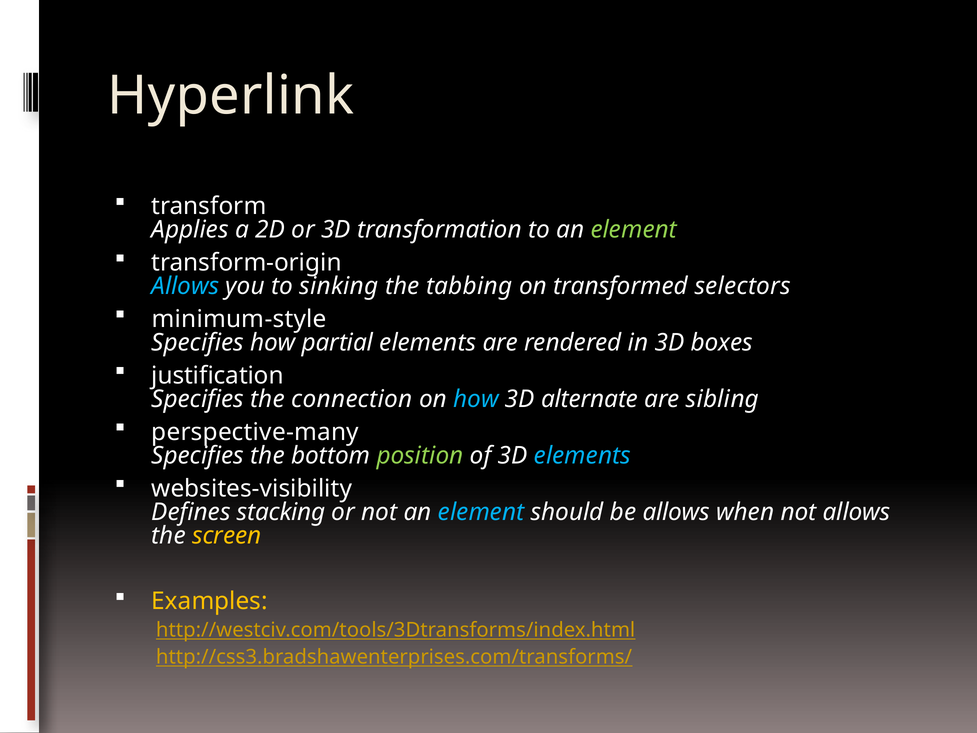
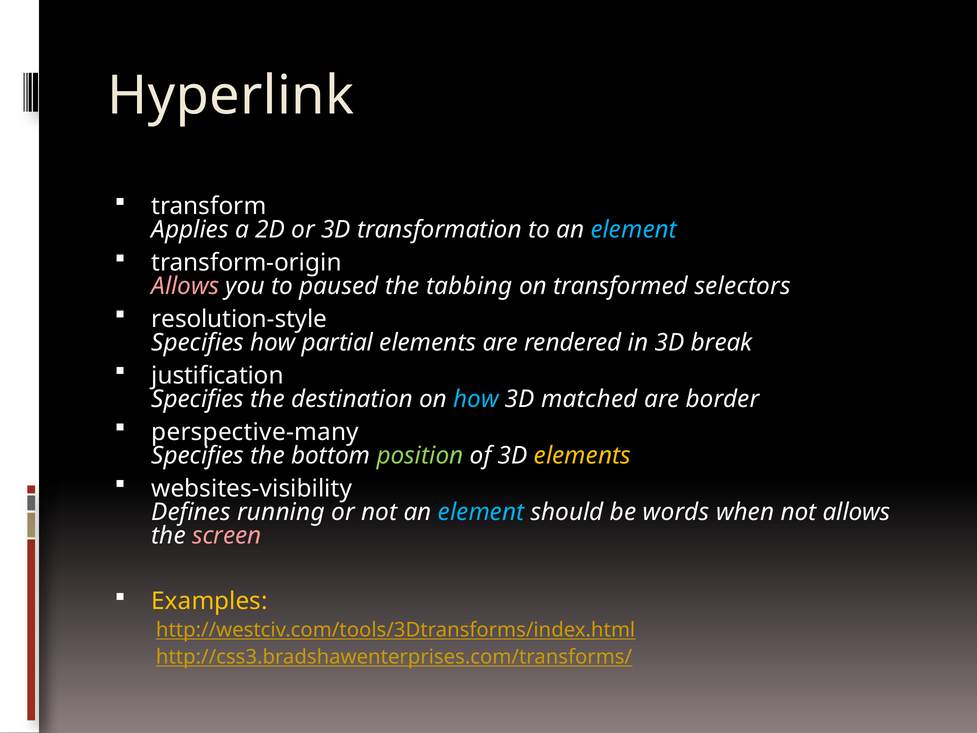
element colour: light green -> light blue (634, 230)
Allows colour: light blue -> pink (185, 286)
sinking: sinking -> paused (339, 286)
minimum-style: minimum-style -> resolution-style (239, 319)
boxes: boxes -> break (722, 343)
connection: connection -> destination (352, 399)
alternate: alternate -> matched (589, 399)
sibling: sibling -> border (723, 399)
elements colour: light blue -> yellow (582, 455)
stacking: stacking -> running (281, 512)
be allows: allows -> words (676, 512)
screen colour: yellow -> pink (227, 535)
